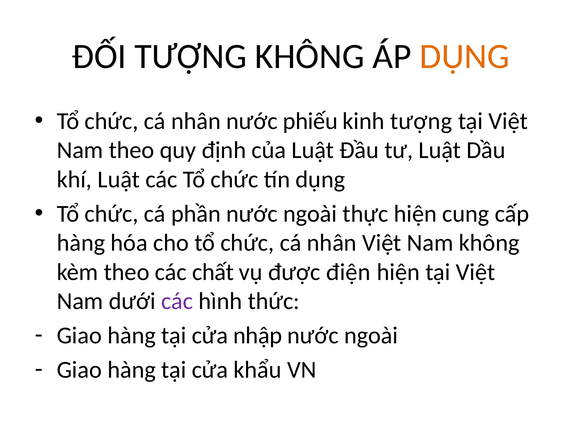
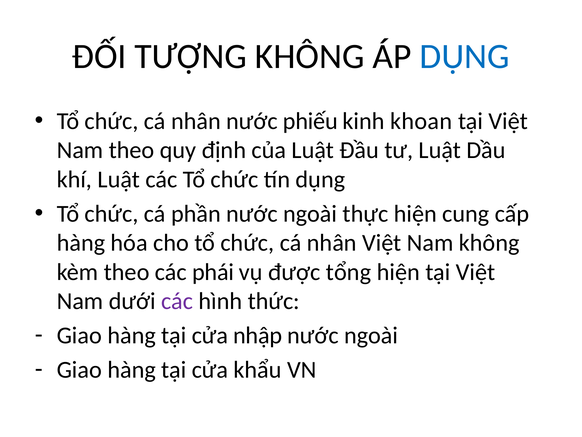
DỤNG colour: orange -> blue (465, 56)
kinh tượng: tượng -> khoan (421, 121)
chất: chất -> phái (213, 272)
điện: điện -> tổng (349, 272)
